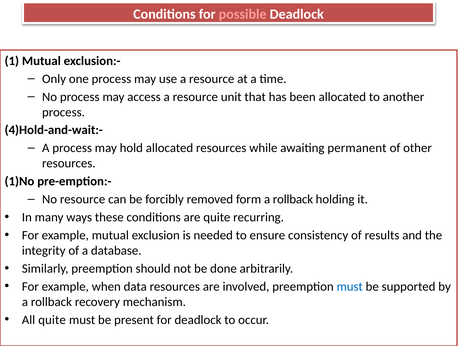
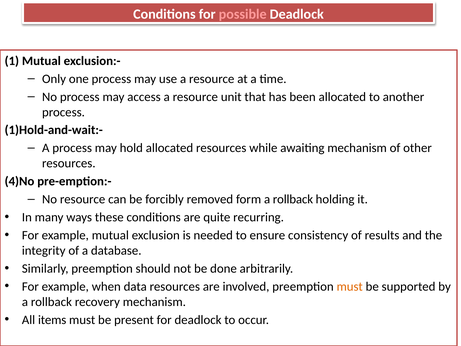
4)Hold-and-wait:-: 4)Hold-and-wait:- -> 1)Hold-and-wait:- (54, 130)
awaiting permanent: permanent -> mechanism (357, 148)
1)No: 1)No -> 4)No (19, 181)
must colour: blue -> orange (350, 286)
All quite: quite -> items (52, 320)
